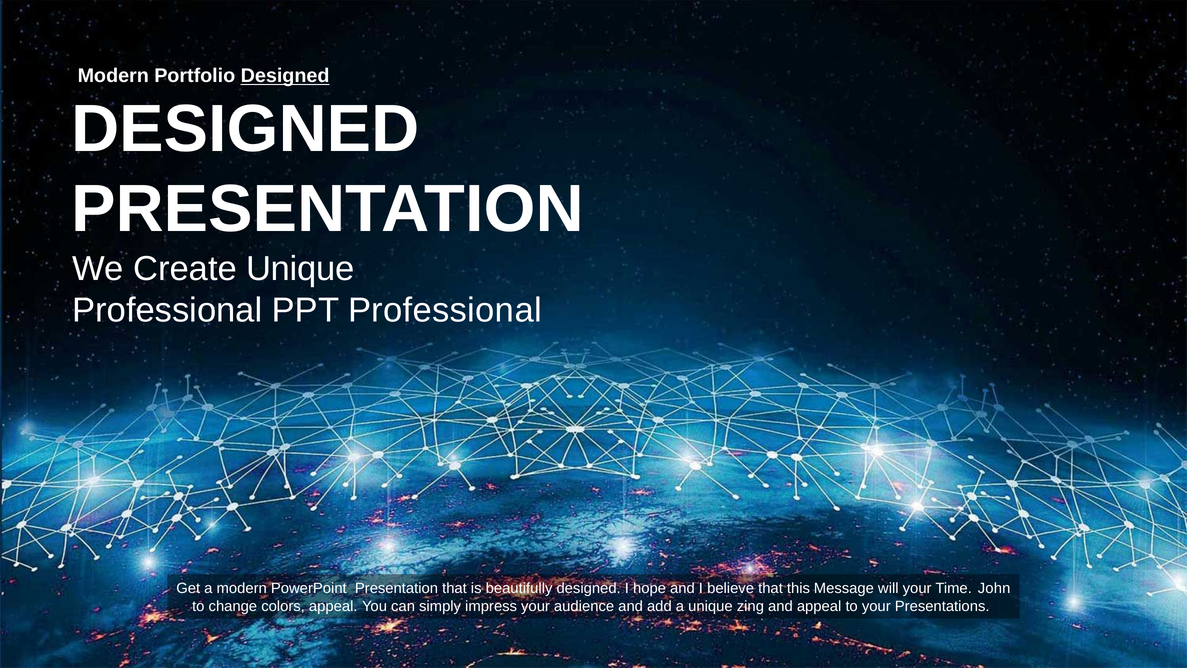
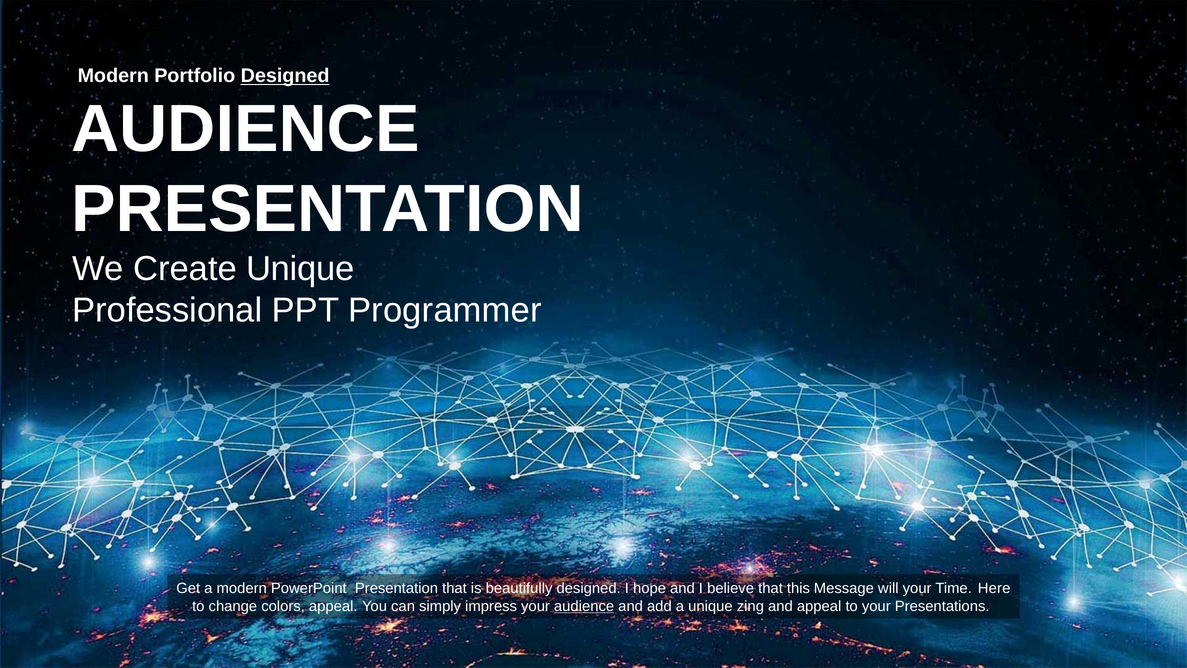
DESIGNED: DESIGNED -> AUDIENCE (245, 129)
PPT Professional: Professional -> Programmer (445, 310)
John: John -> Here (994, 588)
audience underline: none -> present (584, 606)
